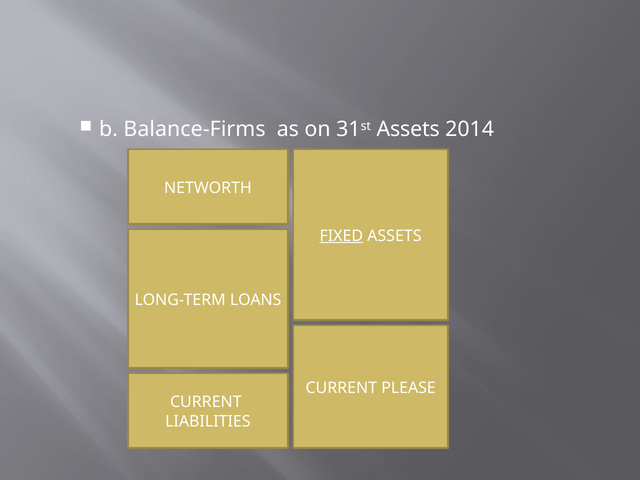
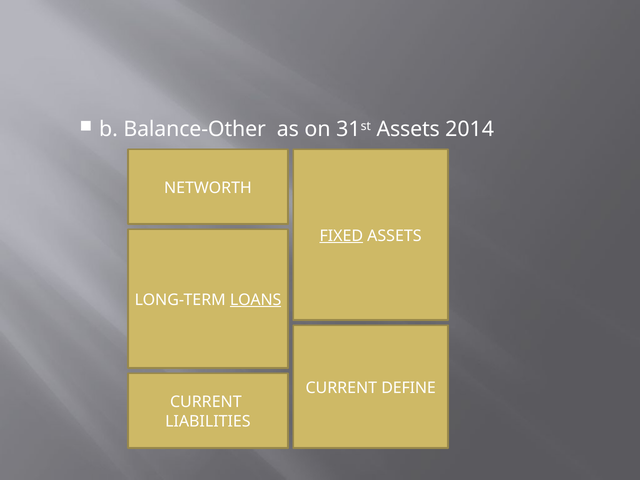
Balance-Firms: Balance-Firms -> Balance-Other (195, 129)
LOANS underline: none -> present (256, 300)
PLEASE: PLEASE -> DEFINE (409, 388)
